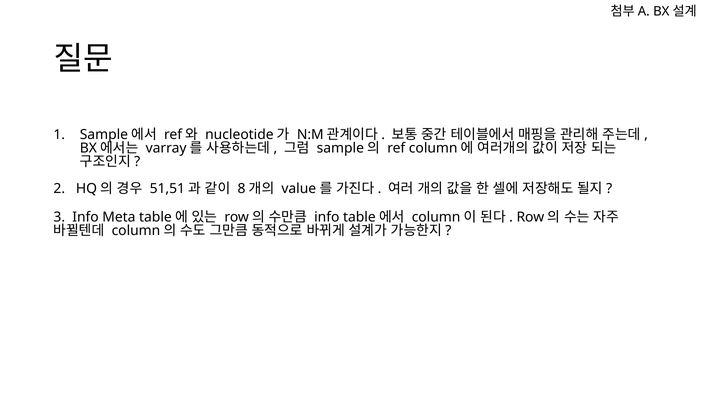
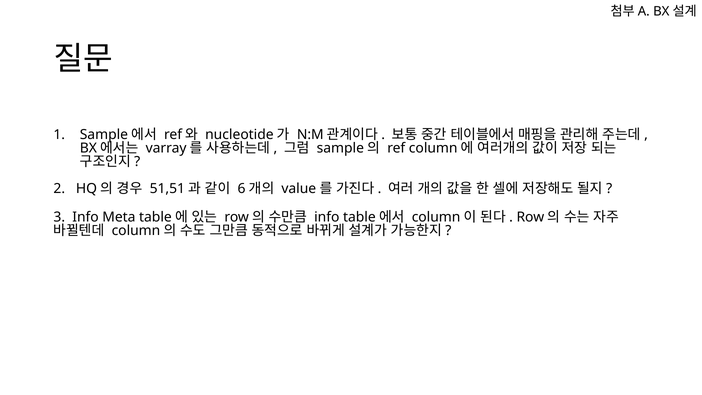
8: 8 -> 6 (242, 189)
